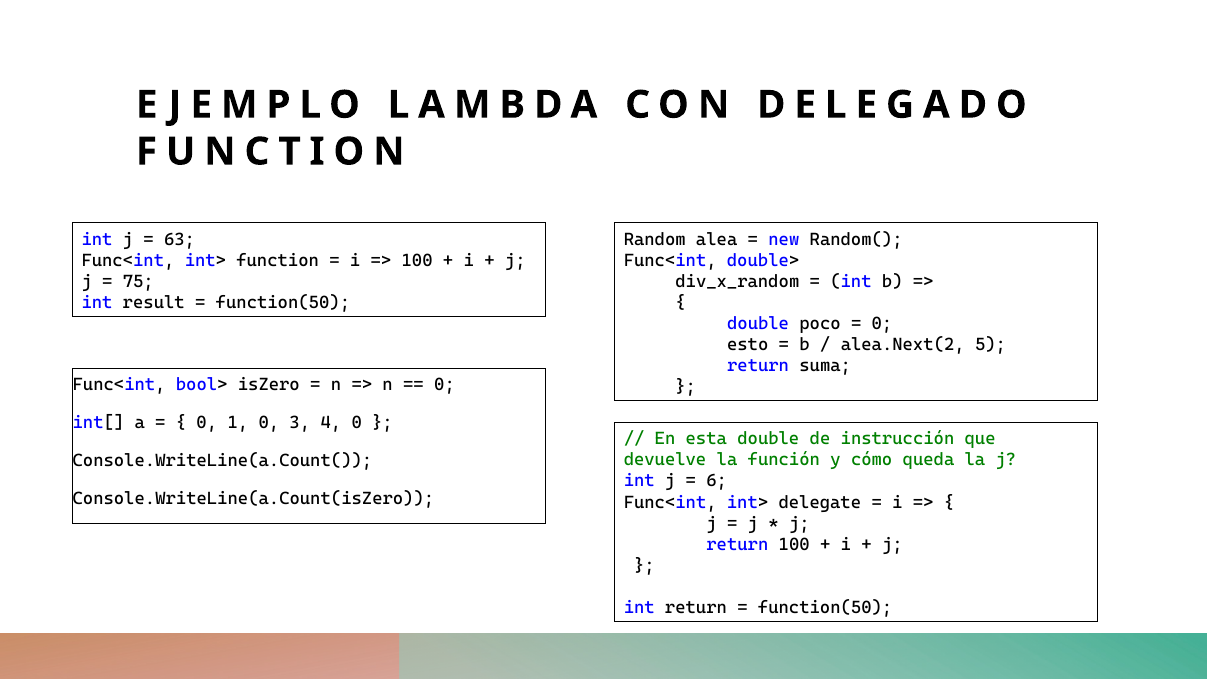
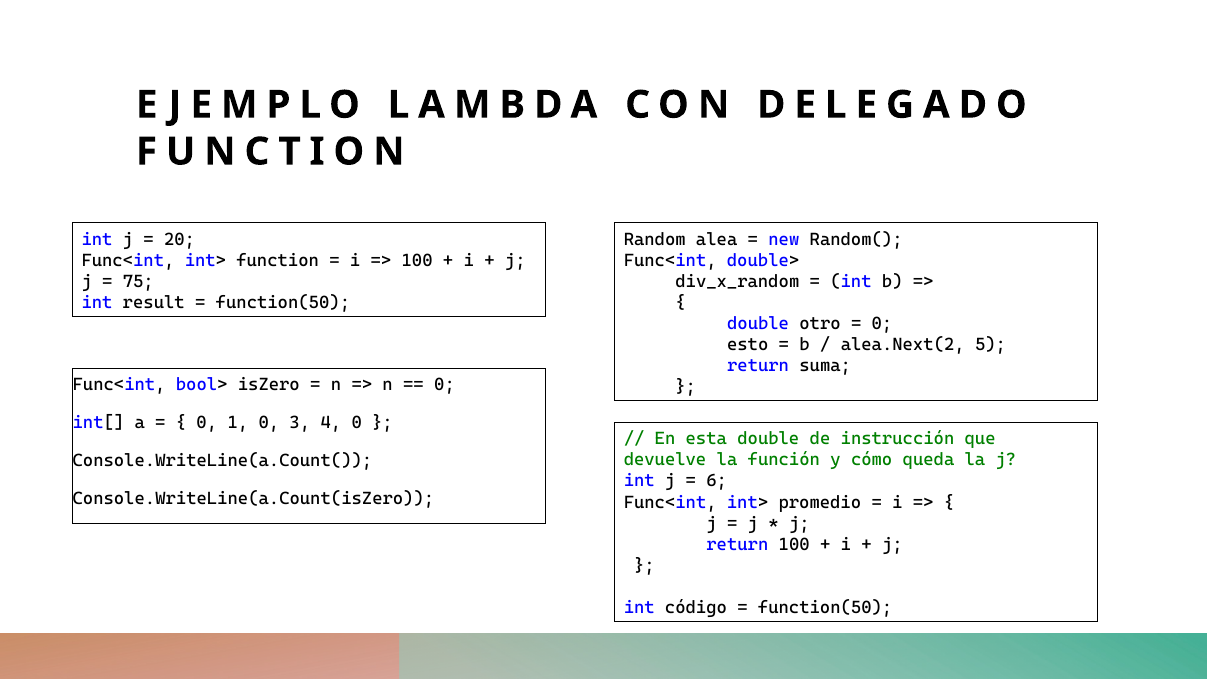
63: 63 -> 20 (180, 239)
poco: poco -> otro (820, 324)
delegate: delegate -> promedio (820, 502)
int return: return -> código (696, 608)
